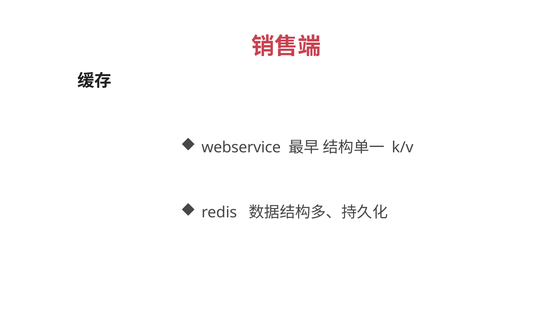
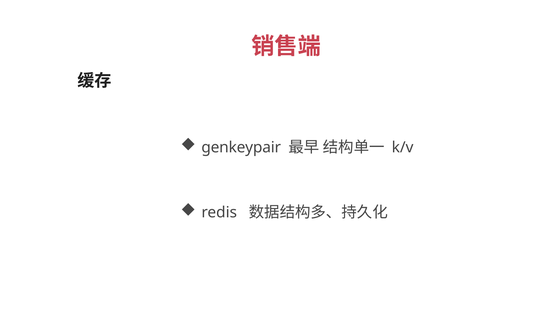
webservice: webservice -> genkeypair (241, 147)
